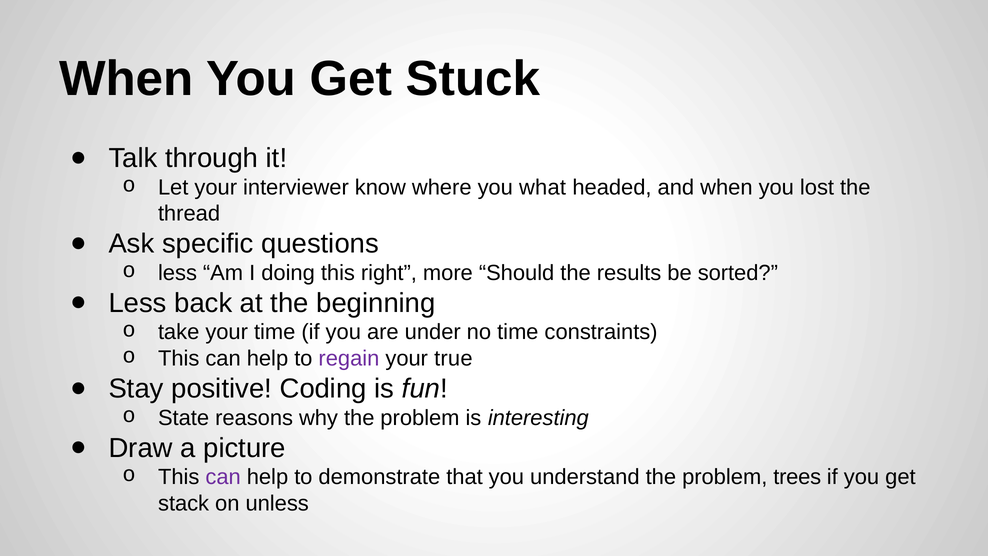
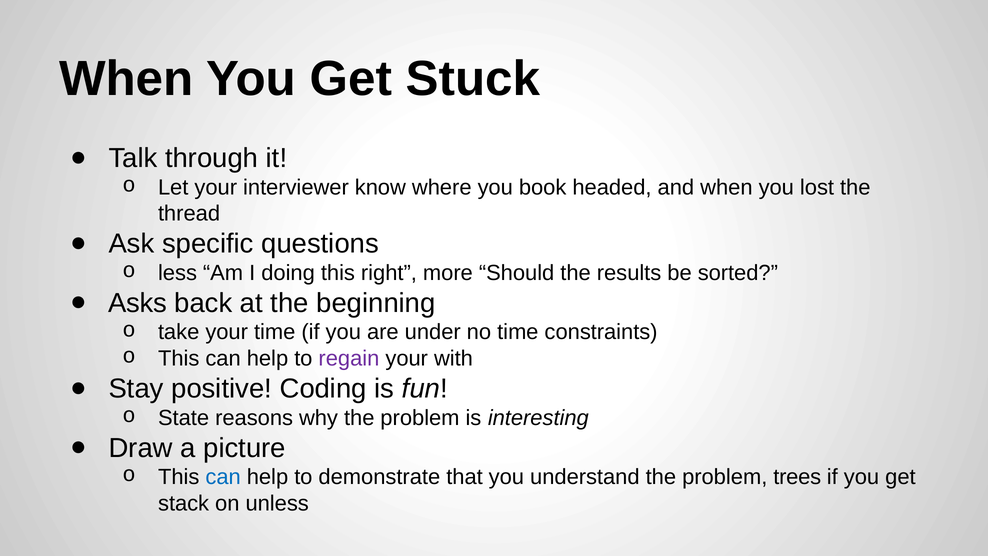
what: what -> book (543, 187)
Less: Less -> Asks (138, 303)
true: true -> with (453, 358)
can colour: purple -> blue (223, 477)
